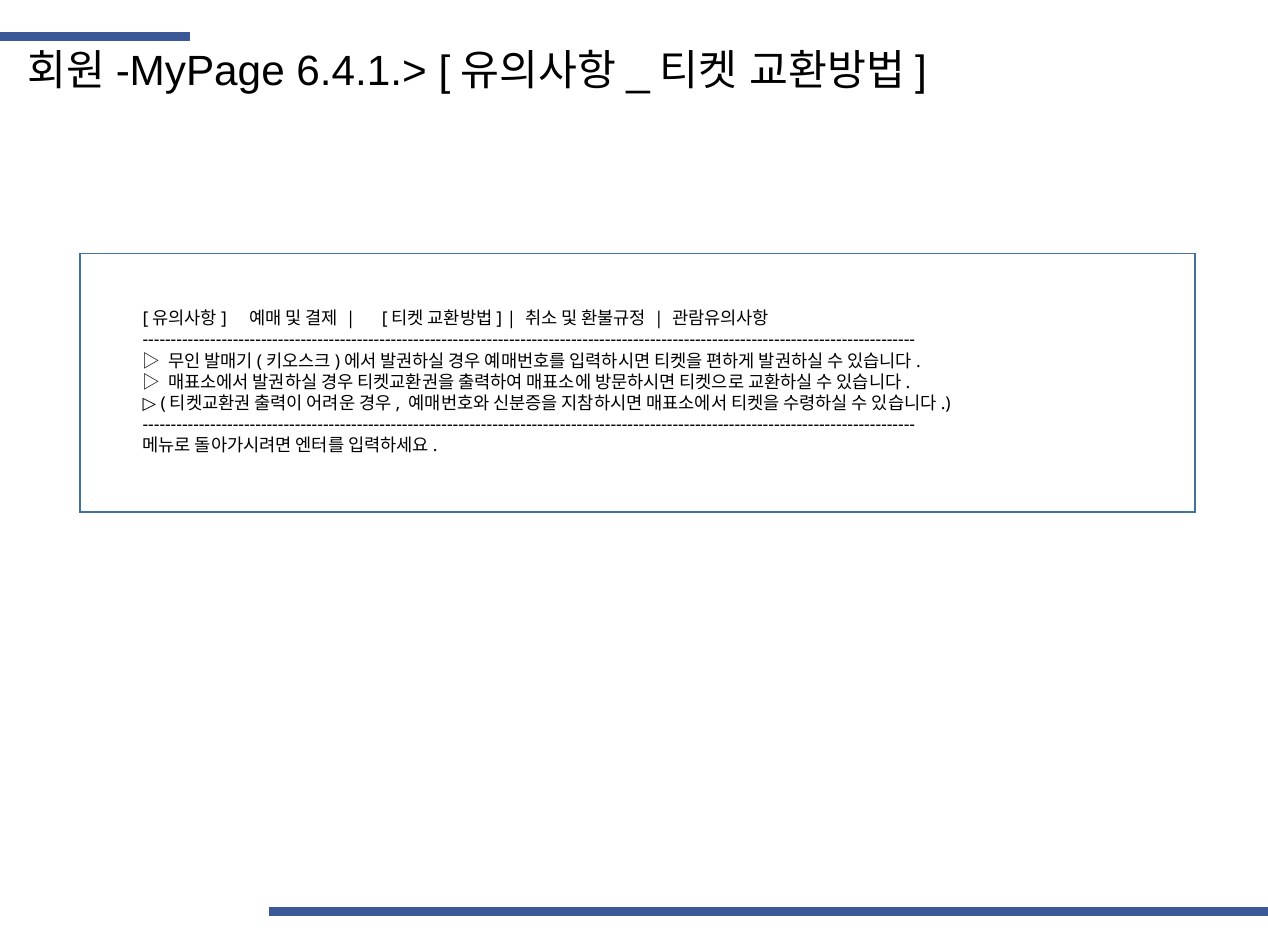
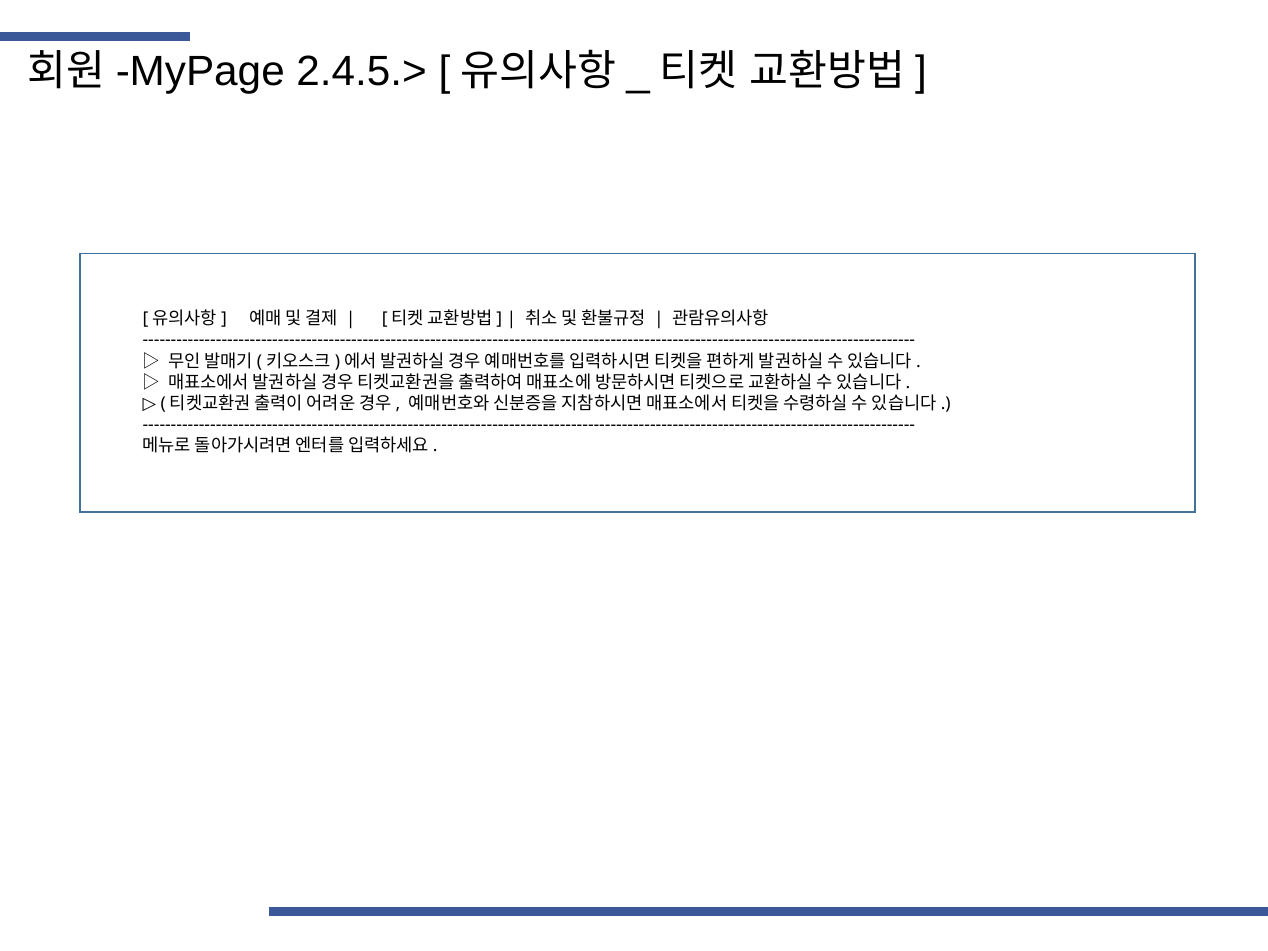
6.4.1.>: 6.4.1.> -> 2.4.5.> (362, 71)
